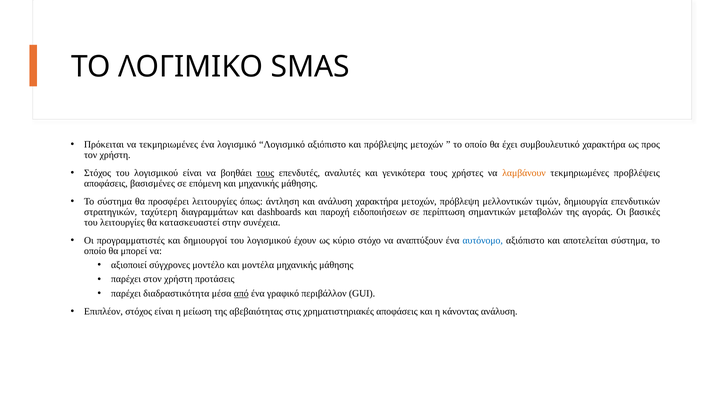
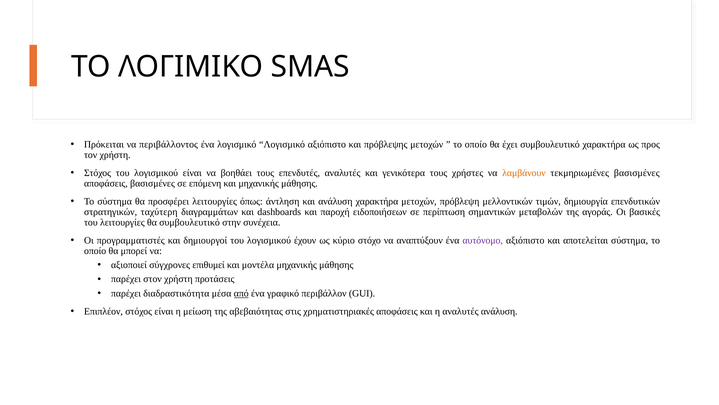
να τεκμηριωμένες: τεκμηριωμένες -> περιβάλλοντος (169, 144)
τους underline: present -> none (265, 173)
τεκμηριωμένες προβλέψεις: προβλέψεις -> βασισμένες (637, 173)
θα κατασκευαστεί: κατασκευαστεί -> συμβουλευτικό (190, 222)
αυτόνομο colour: blue -> purple (483, 240)
μοντέλο: μοντέλο -> επιθυμεί (209, 265)
η κάνοντας: κάνοντας -> αναλυτές (460, 311)
